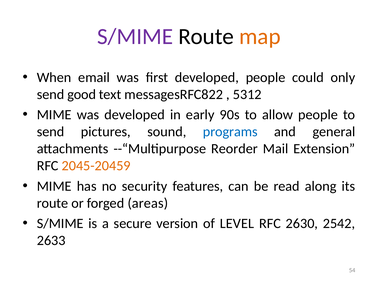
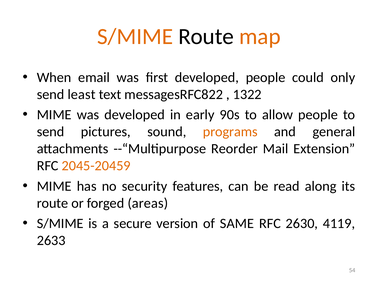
S/MIME colour: purple -> orange (135, 37)
good: good -> least (82, 95)
5312: 5312 -> 1322 (247, 95)
programs colour: blue -> orange (230, 132)
LEVEL: LEVEL -> SAME (237, 224)
2542: 2542 -> 4119 (339, 224)
